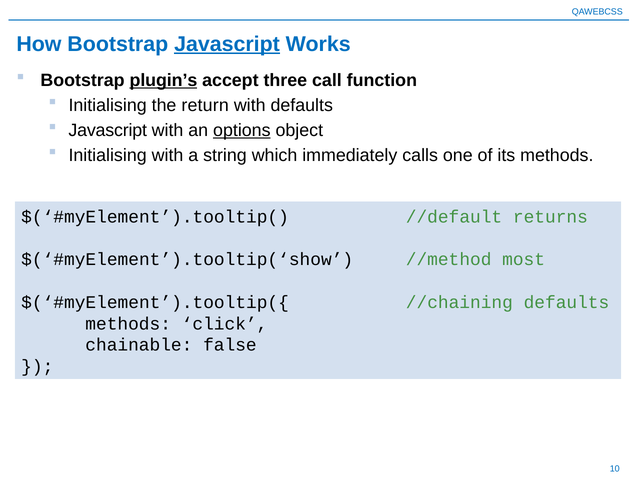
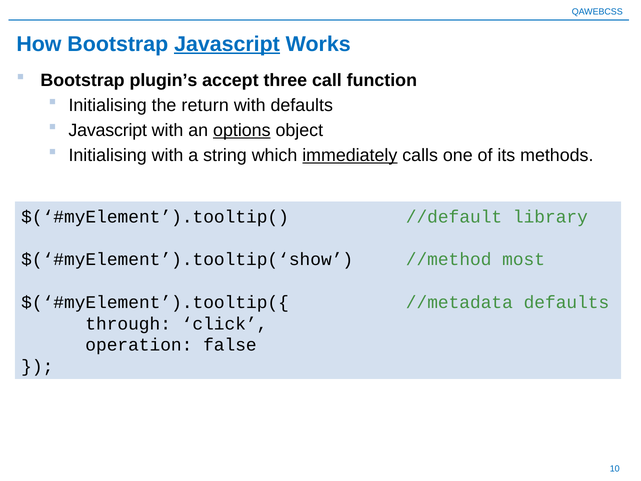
plugin’s underline: present -> none (163, 80)
immediately underline: none -> present (350, 155)
returns: returns -> library (550, 217)
//chaining: //chaining -> //metadata (459, 302)
methods: methods -> through (128, 323)
chainable: chainable -> operation (139, 345)
